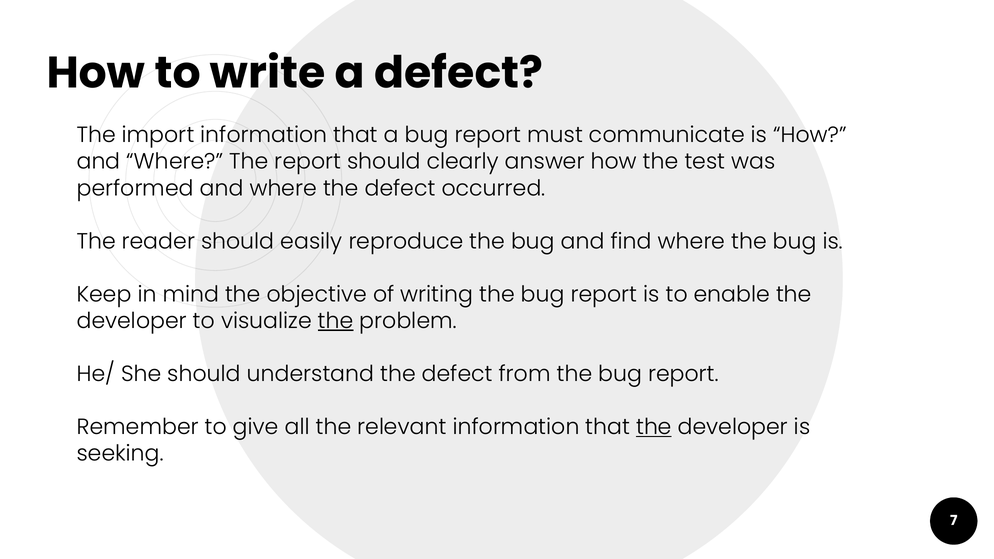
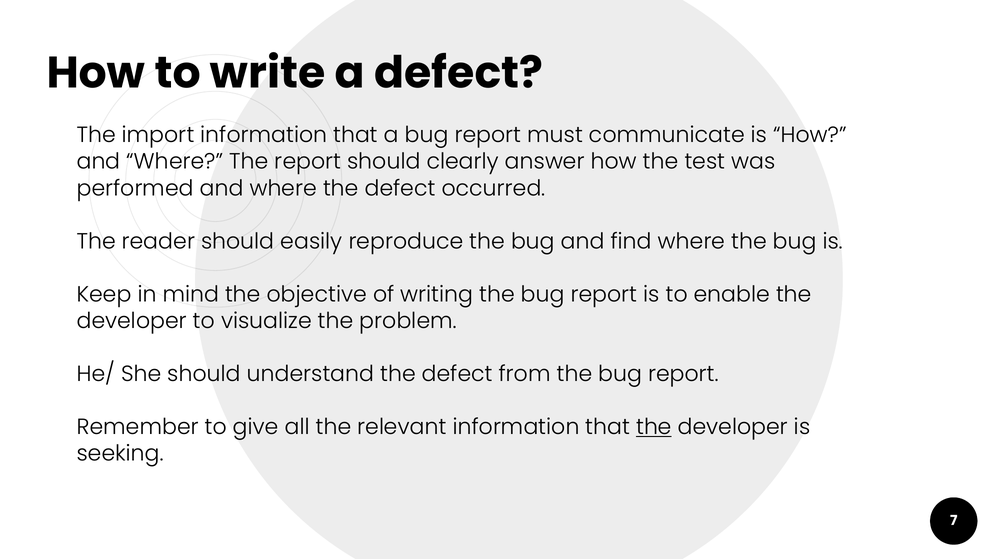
the underline: present -> none (336, 321)
